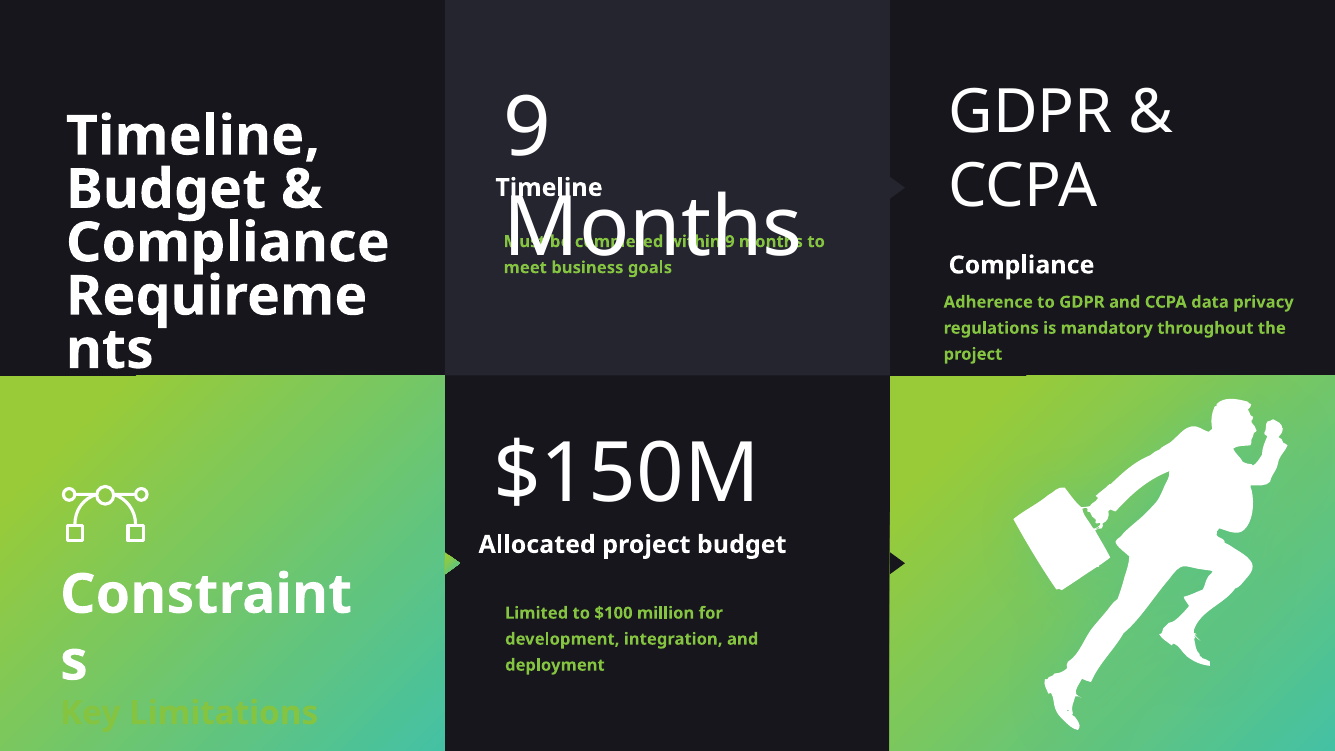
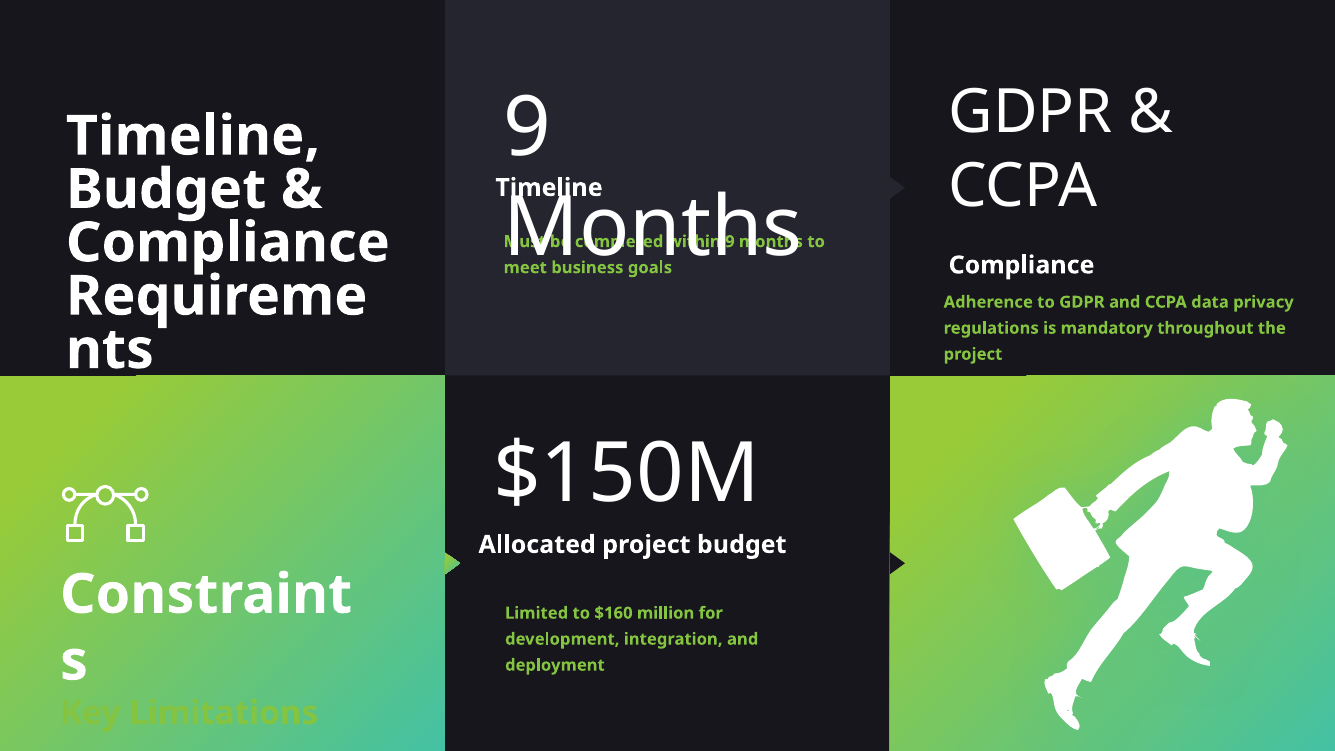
$100: $100 -> $160 (614, 613)
